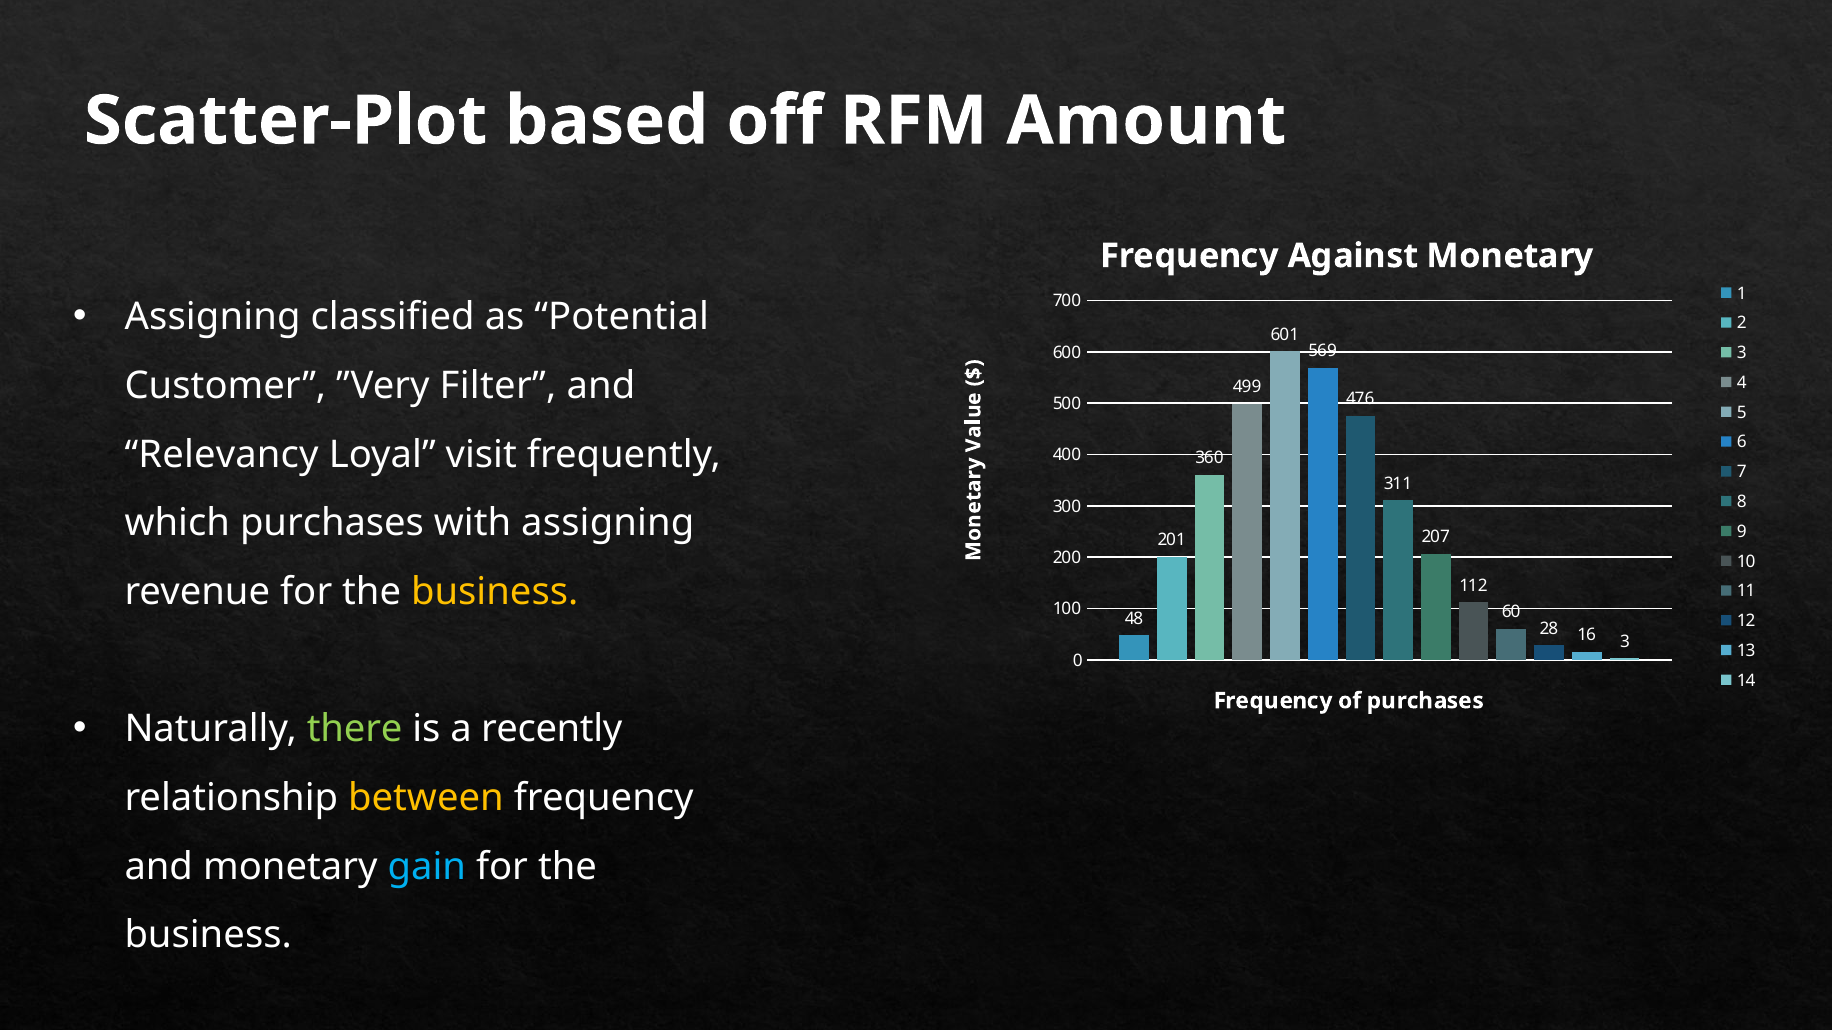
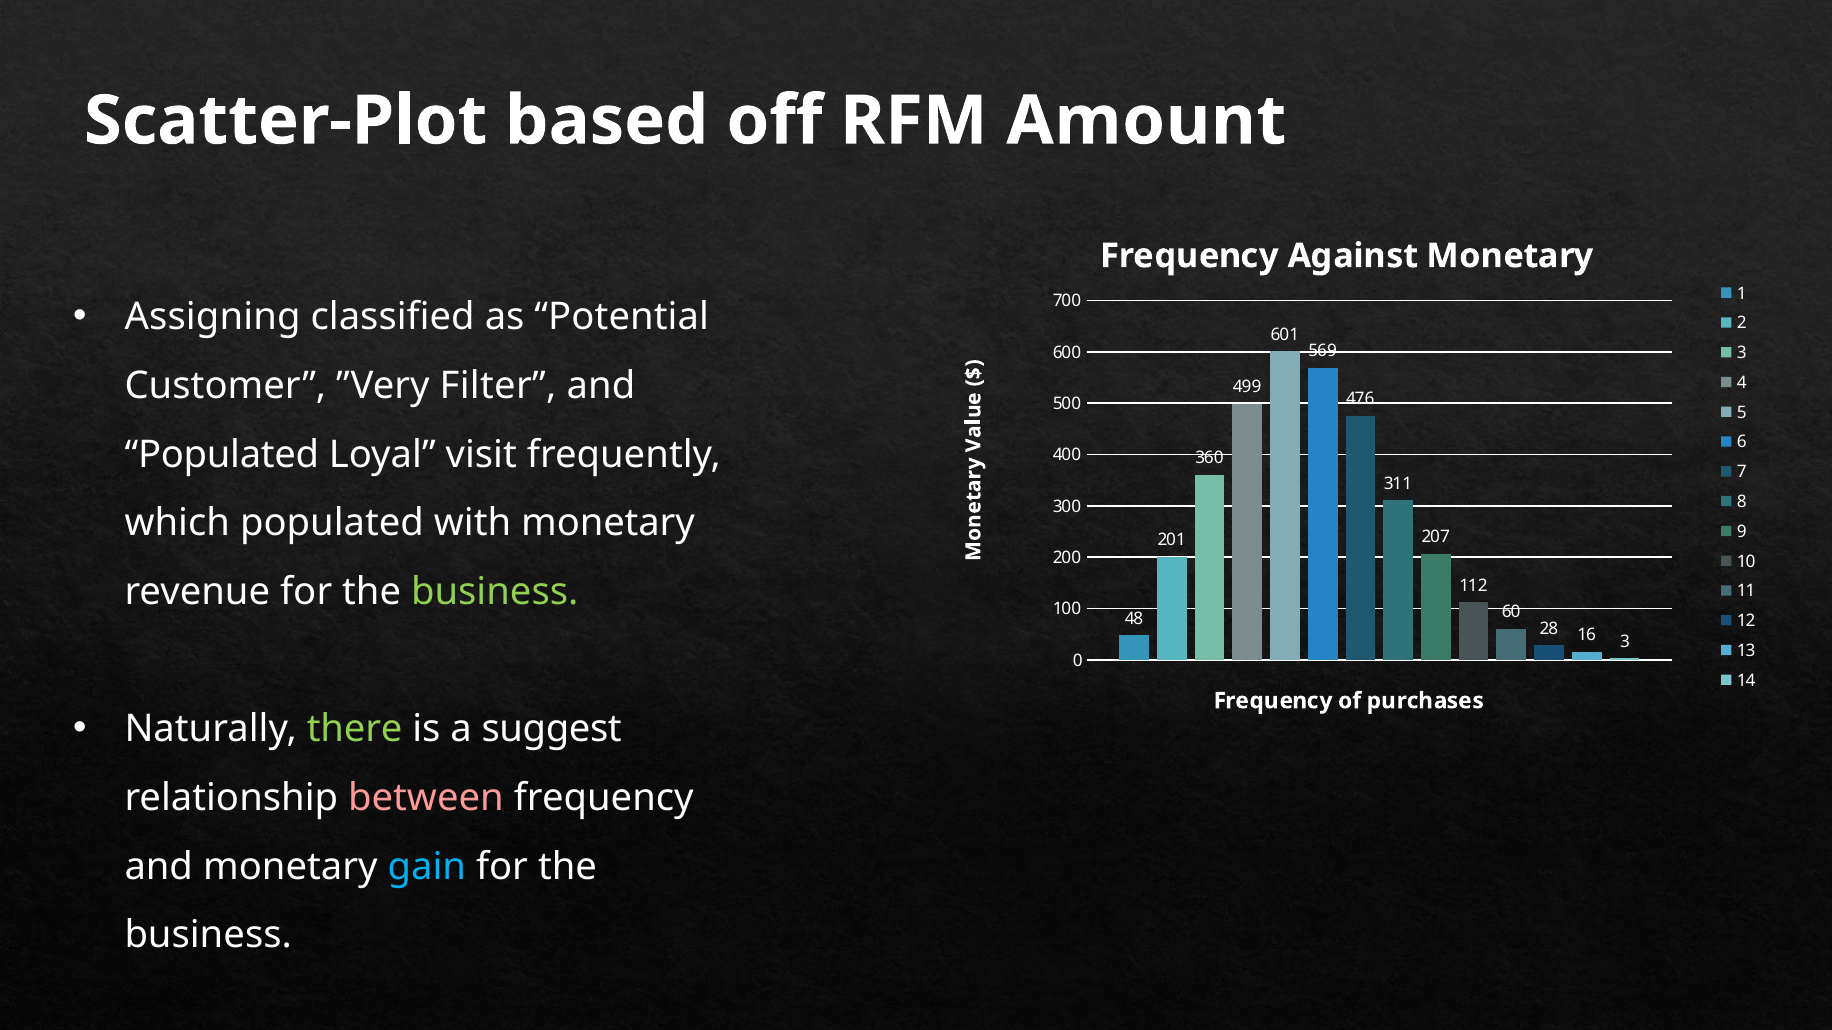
Relevancy: Relevancy -> Populated (222, 455)
which purchases: purchases -> populated (332, 523)
with assigning: assigning -> monetary (608, 523)
business colour: yellow -> light green (495, 592)
recently: recently -> suggest (552, 730)
between colour: yellow -> pink (426, 798)
